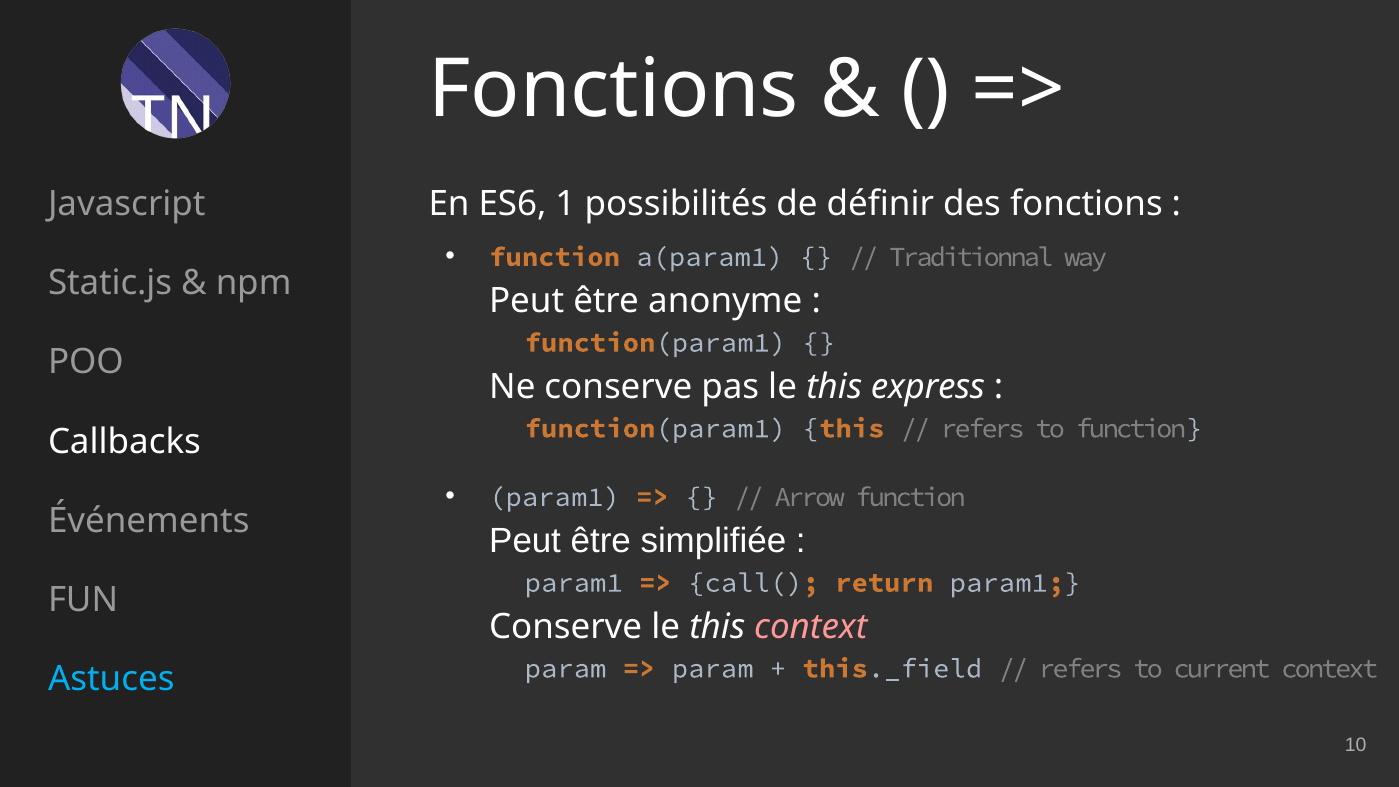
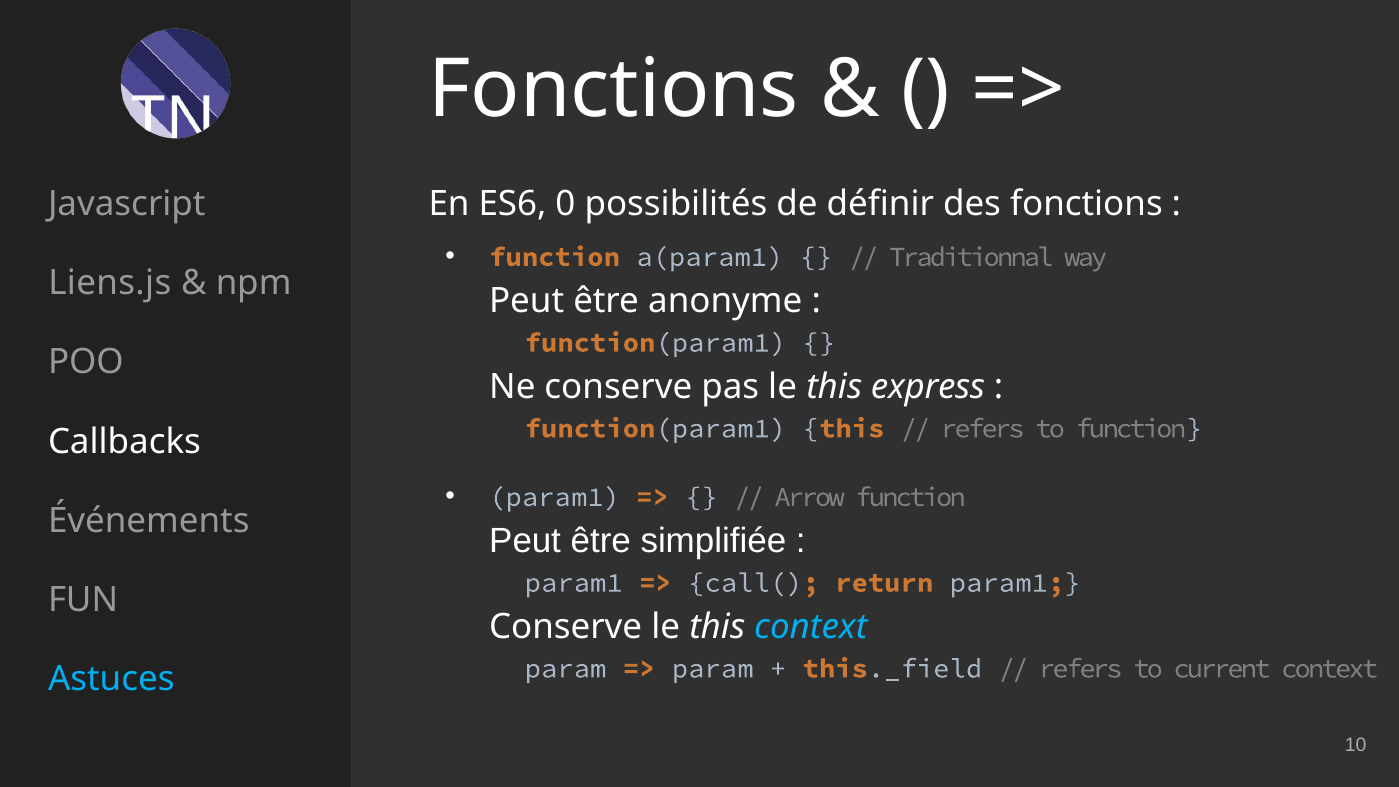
1: 1 -> 0 (565, 204)
Static.js: Static.js -> Liens.js (110, 283)
context colour: pink -> light blue (811, 627)
